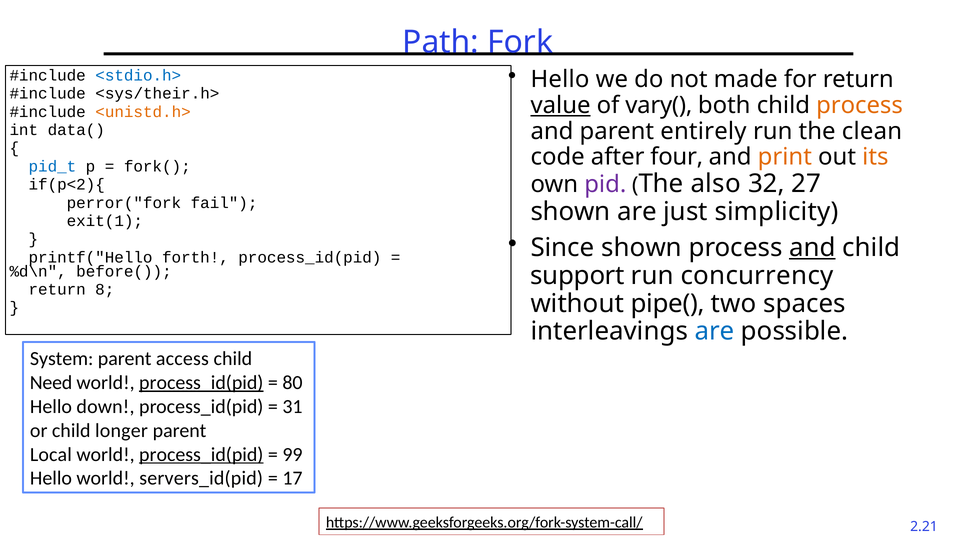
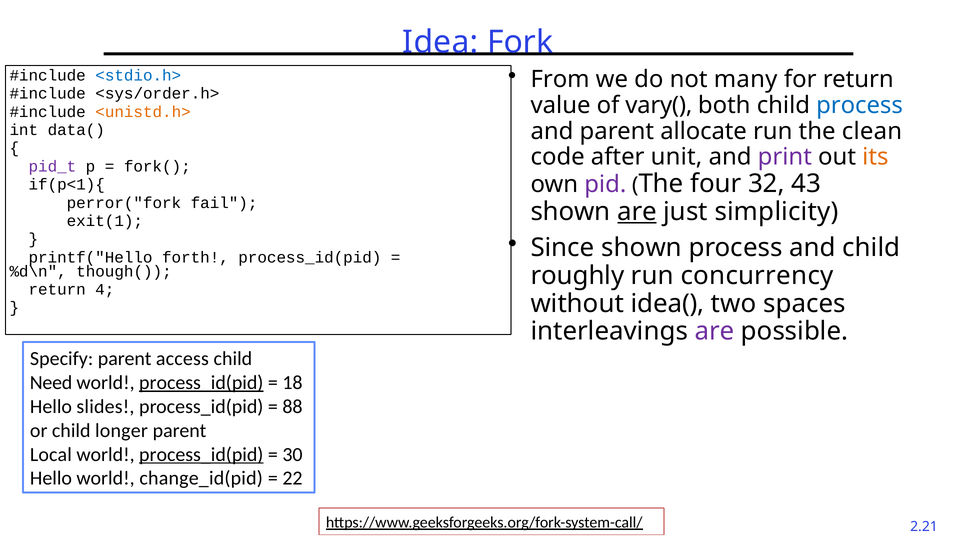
Path: Path -> Idea (440, 42)
Hello: Hello -> From (560, 80)
made: made -> many (746, 80)
<sys/their.h>: <sys/their.h> -> <sys/order.h> (157, 94)
value underline: present -> none (561, 105)
process colour: orange -> blue (860, 105)
entirely: entirely -> allocate (704, 131)
four: four -> unit (676, 157)
print colour: orange -> purple (785, 157)
pid_t colour: blue -> purple (52, 166)
also: also -> four (716, 184)
27: 27 -> 43 (806, 184)
if(p<2){: if(p<2){ -> if(p<1){ (67, 185)
are underline: none -> present (637, 212)
and underline: present -> none (812, 248)
before(: before( -> though( (124, 271)
support: support -> roughly (577, 276)
8: 8 -> 4 (105, 290)
pipe(: pipe( -> idea( (668, 304)
are colour: blue -> purple (714, 332)
System: System -> Specify (62, 359)
80: 80 -> 18 (292, 383)
down: down -> slides (105, 407)
31: 31 -> 88 (292, 407)
99: 99 -> 30 (292, 455)
servers_id(pid: servers_id(pid -> change_id(pid (201, 479)
17: 17 -> 22 (292, 479)
